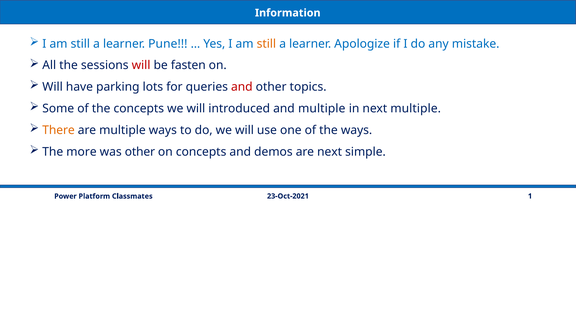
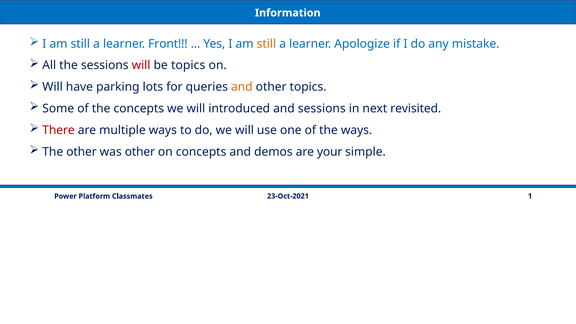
Pune: Pune -> Front (168, 44)
be fasten: fasten -> topics (188, 65)
and colour: red -> orange (242, 87)
and multiple: multiple -> sessions (322, 109)
next multiple: multiple -> revisited (416, 109)
There colour: orange -> red (59, 130)
The more: more -> other (82, 152)
are next: next -> your (330, 152)
